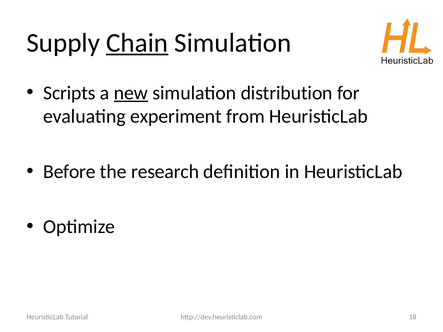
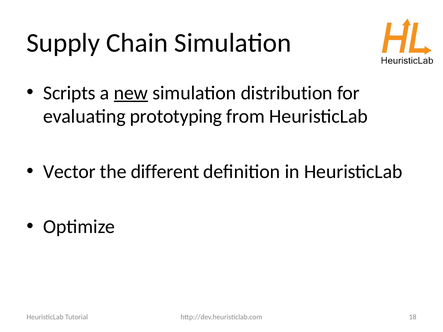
Chain underline: present -> none (137, 43)
experiment: experiment -> prototyping (176, 117)
Before: Before -> Vector (69, 172)
research: research -> different (165, 172)
